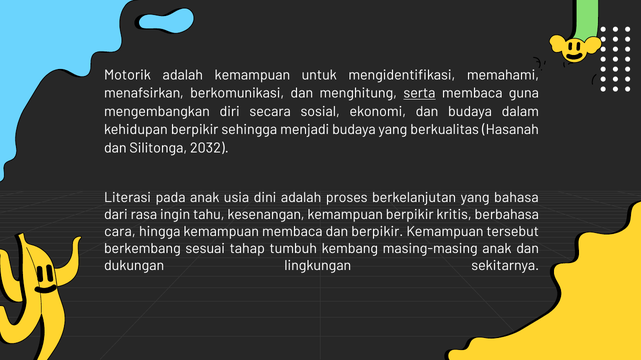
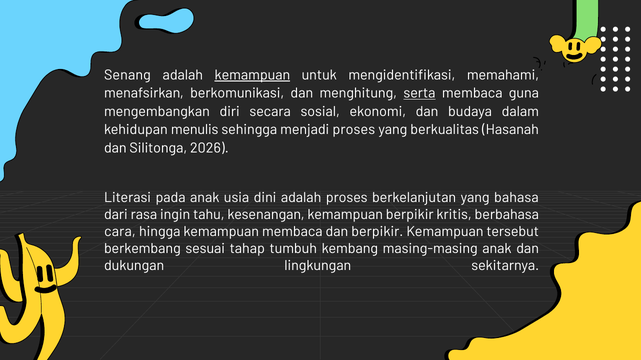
Motorik: Motorik -> Senang (127, 75)
kemampuan underline: none -> present (252, 75)
kehidupan berpikir: berpikir -> menulis (195, 130)
menjadi budaya: budaya -> proses (354, 130)
2032: 2032 -> 2026 (209, 148)
